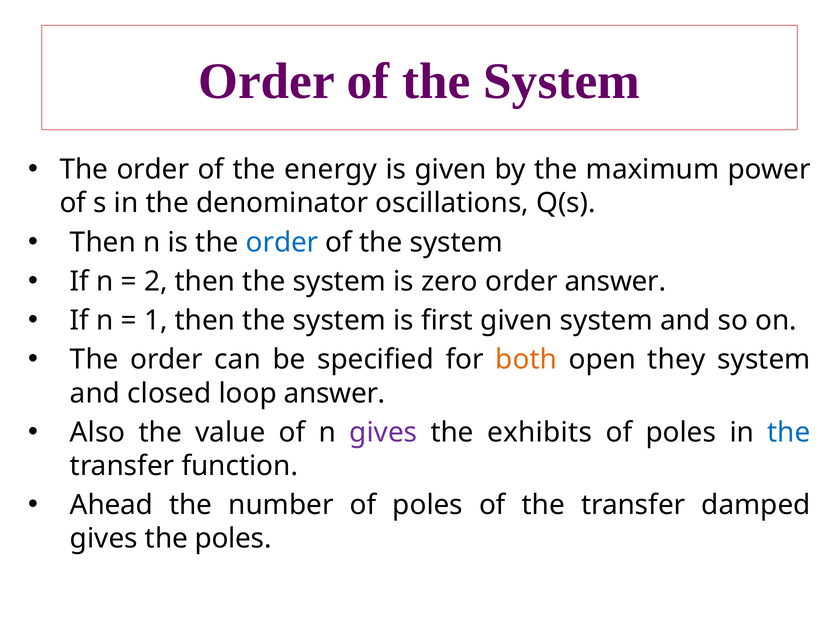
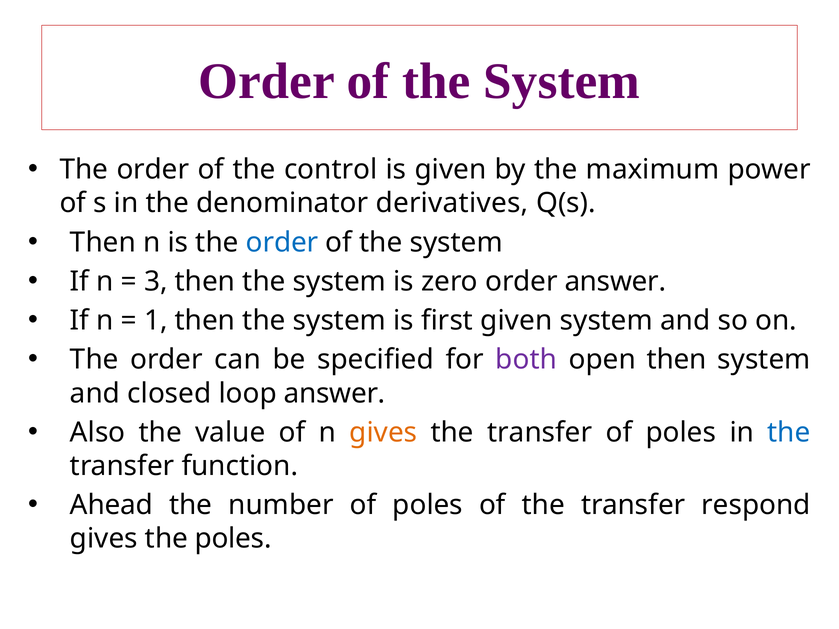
energy: energy -> control (331, 170)
oscillations: oscillations -> derivatives (452, 203)
2: 2 -> 3 (156, 282)
both colour: orange -> purple (526, 360)
open they: they -> then (677, 360)
gives colour: purple -> orange (383, 433)
exhibits: exhibits -> transfer (540, 433)
damped: damped -> respond (756, 505)
